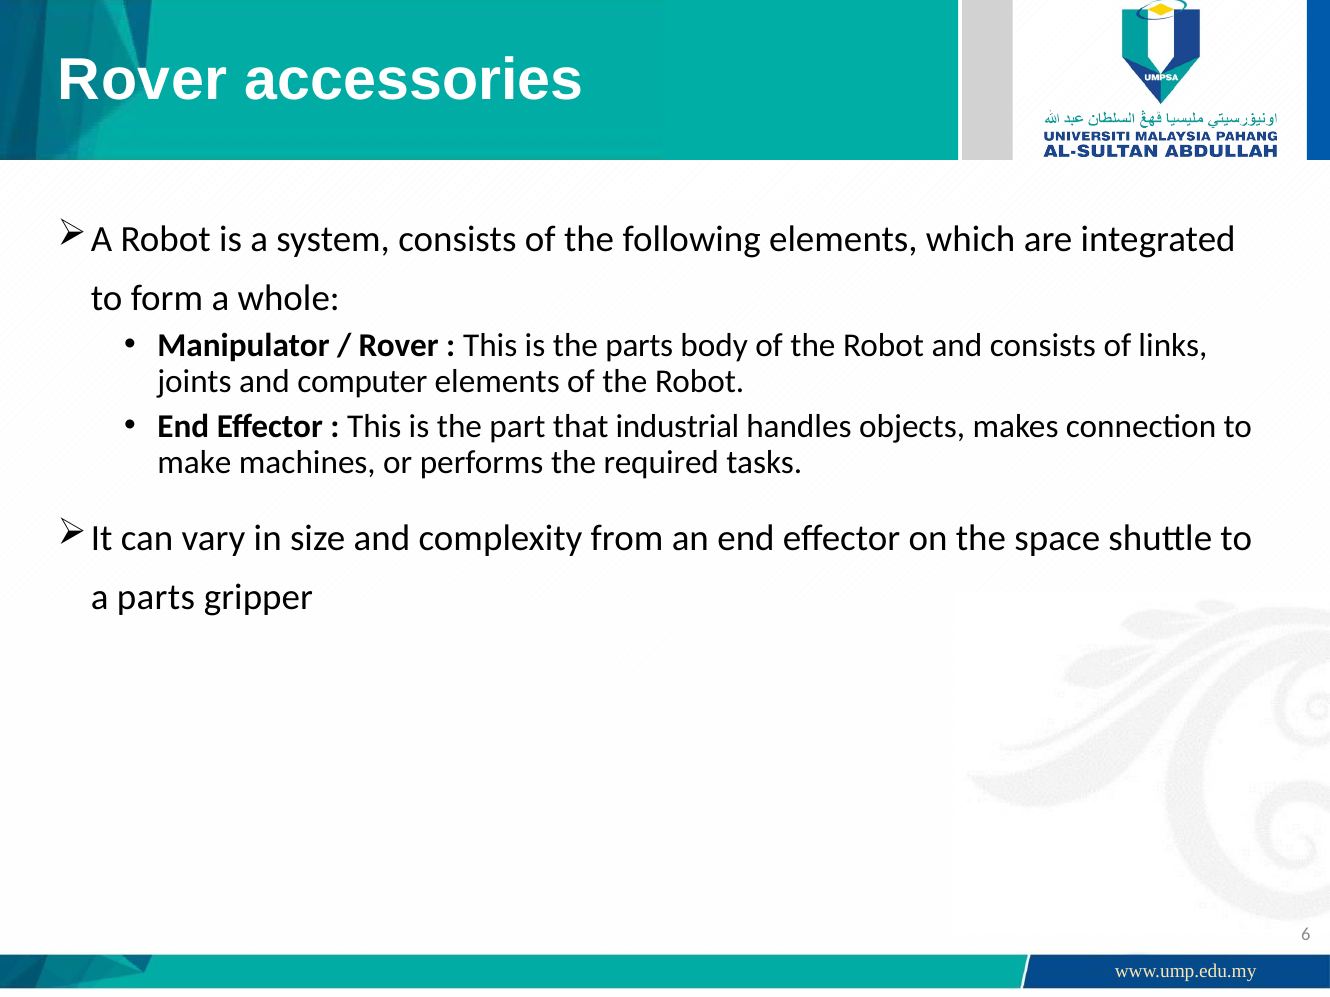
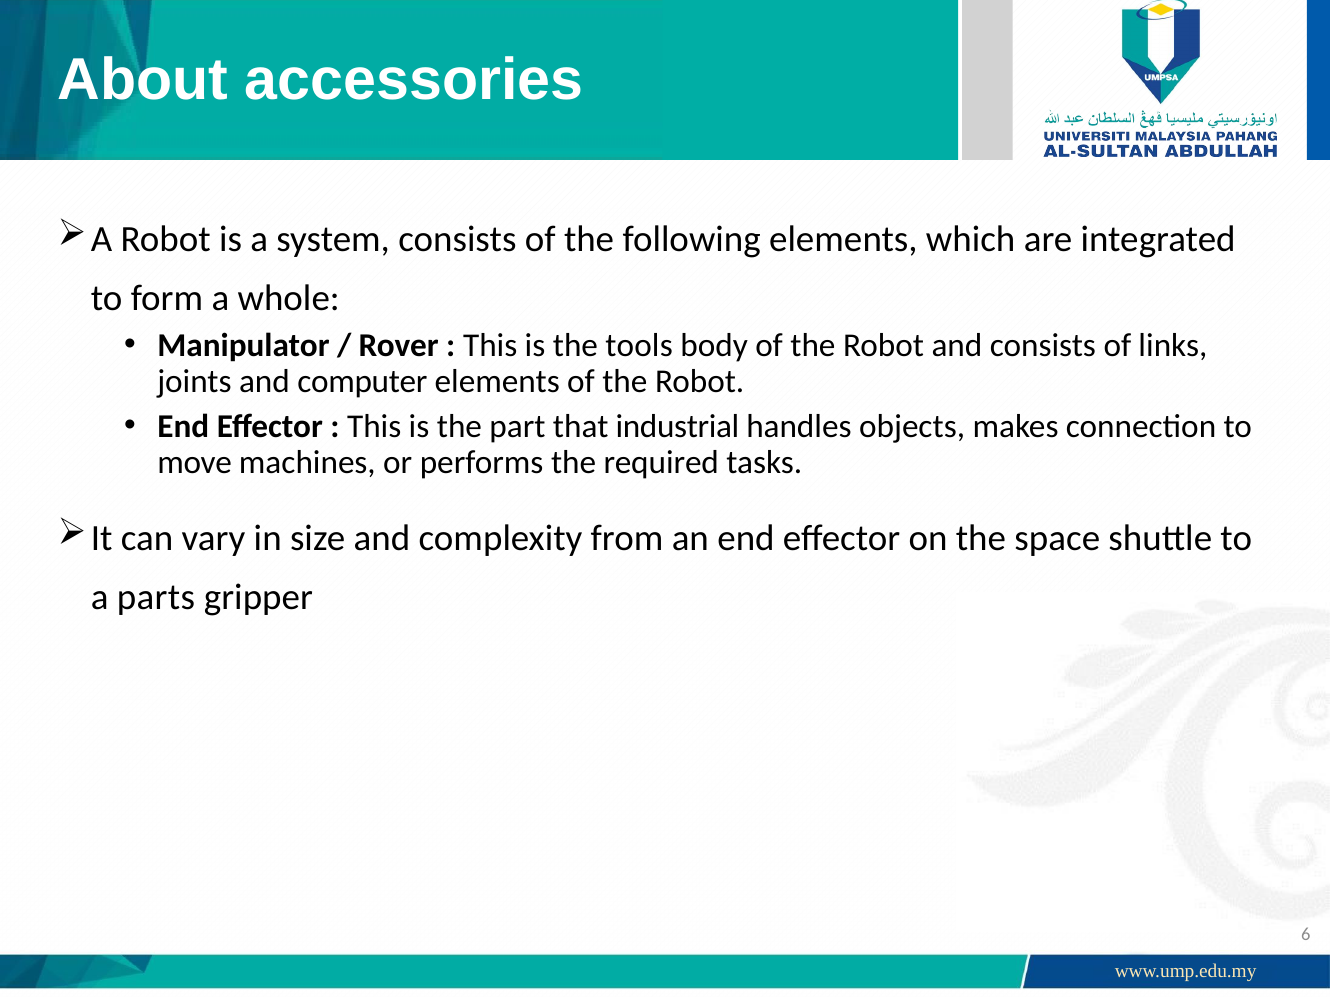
Rover: Rover -> About (143, 80)
the parts: parts -> tools (639, 345)
make: make -> move (195, 462)
